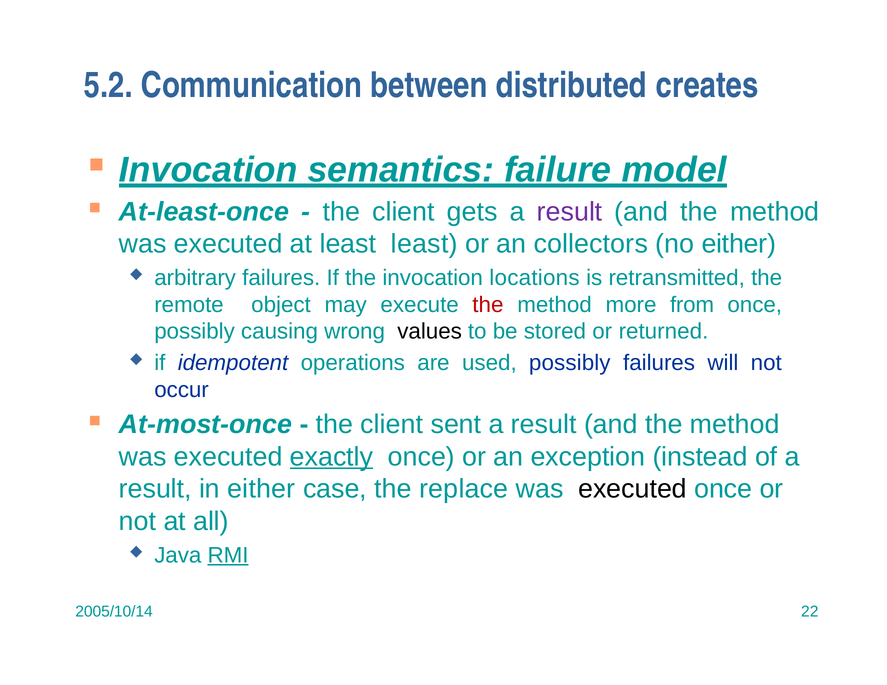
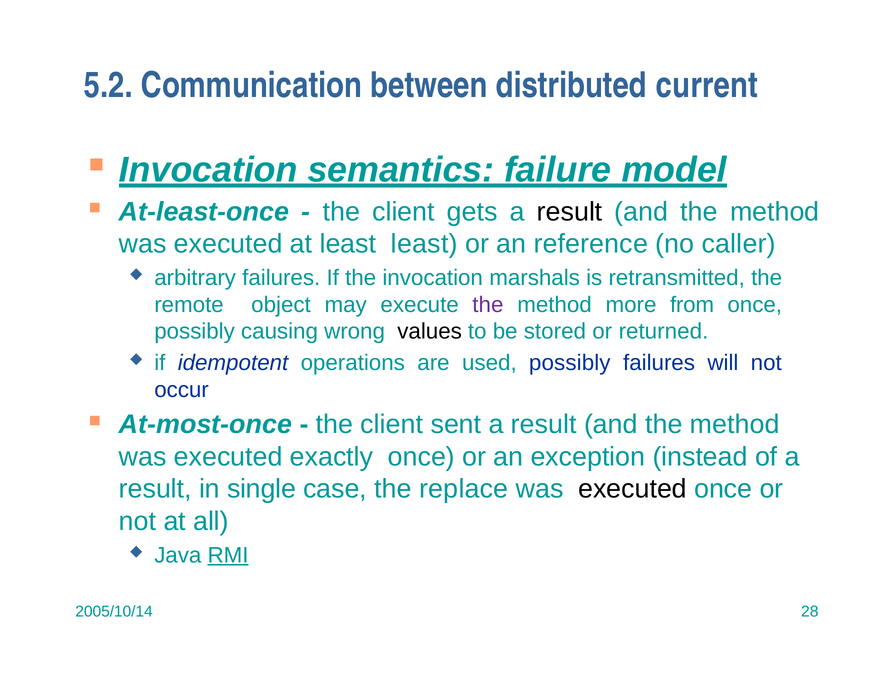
creates: creates -> current (707, 86)
result colour: purple -> black (570, 212)
collectors: collectors -> reference (591, 244)
no either: either -> caller (739, 244)
locations: locations -> marshals (535, 278)
the colour: red -> purple (488, 305)
exactly underline: present -> none (332, 457)
in either: either -> single (262, 489)
22: 22 -> 28 (810, 612)
